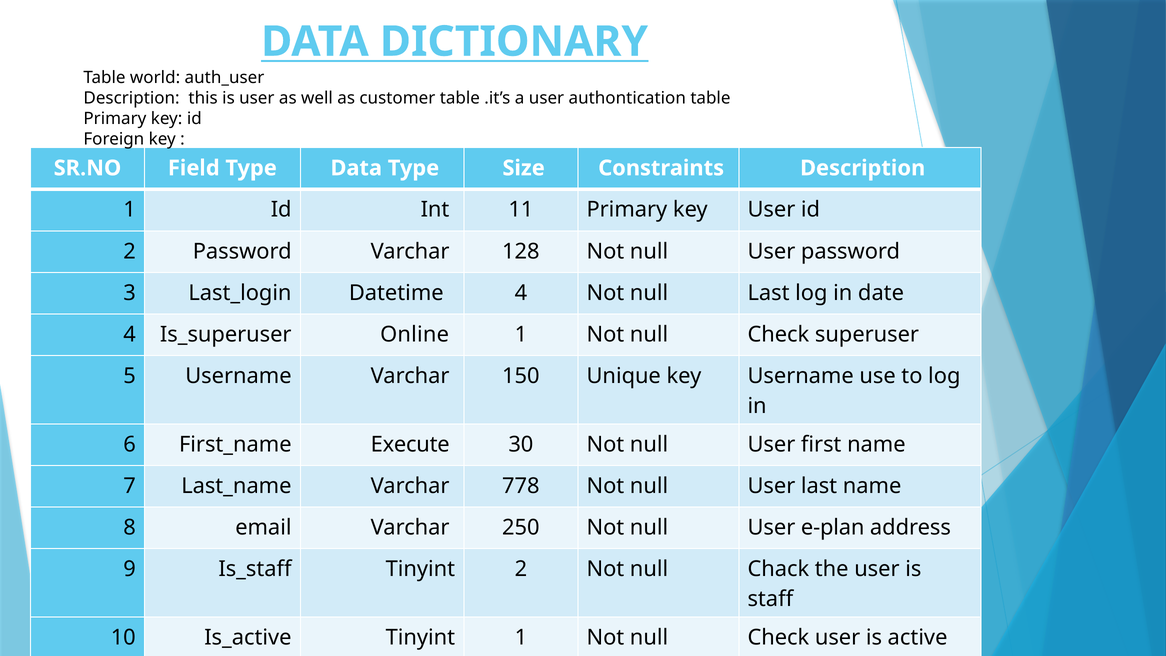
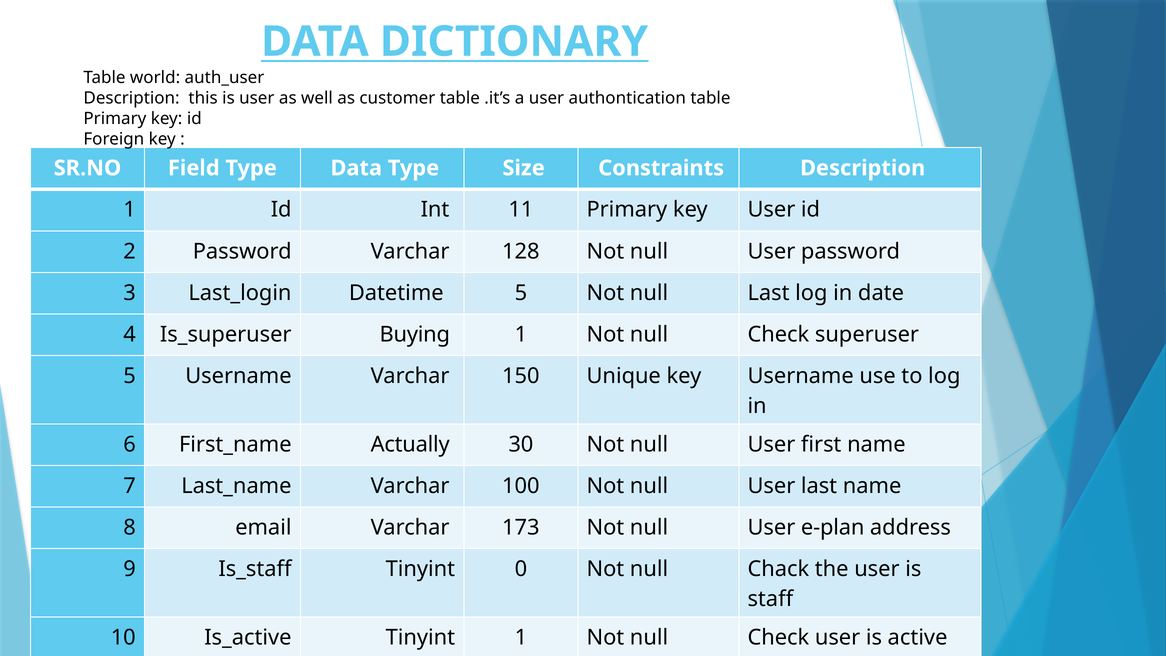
Datetime 4: 4 -> 5 (521, 293)
Online: Online -> Buying (415, 334)
Execute: Execute -> Actually (410, 444)
778: 778 -> 100 (521, 486)
250: 250 -> 173 (521, 527)
Tinyint 2: 2 -> 0 (521, 569)
